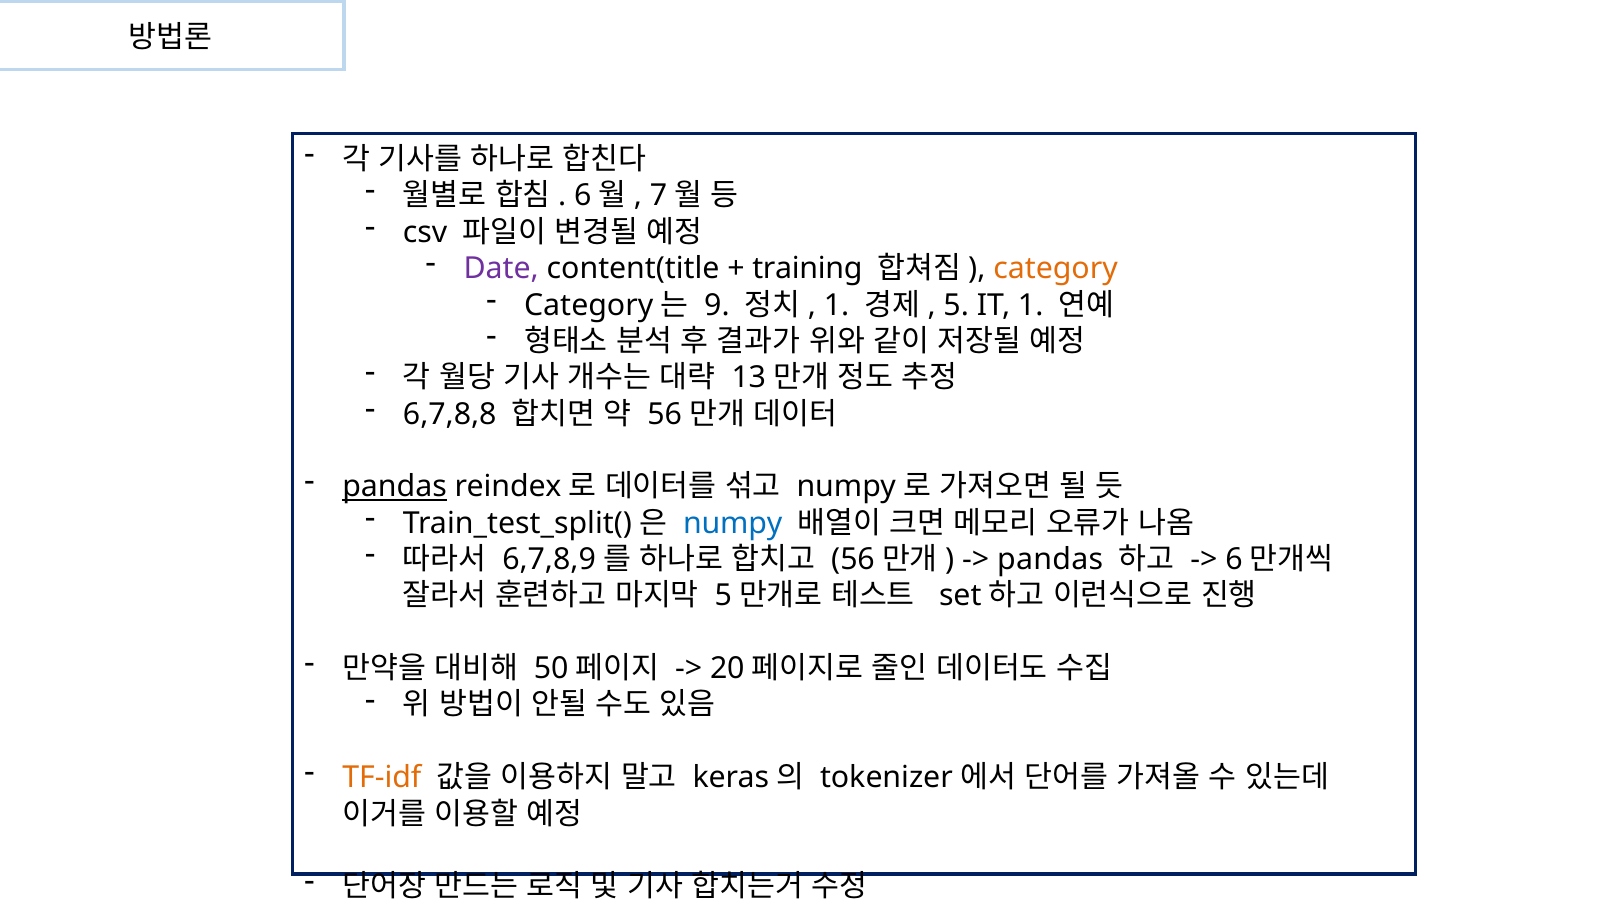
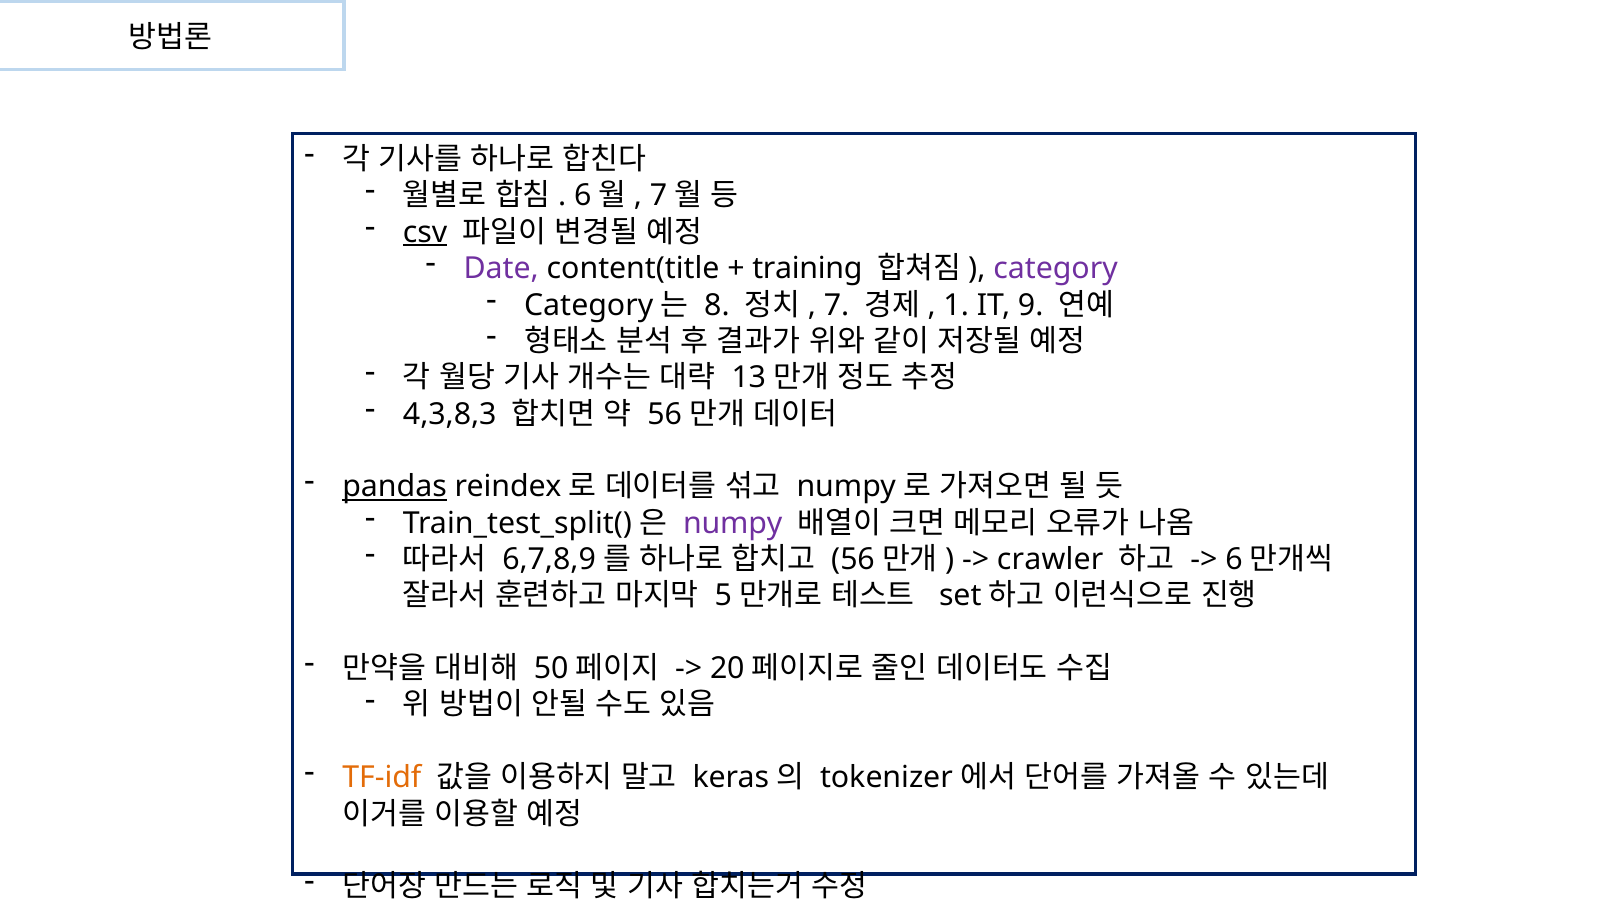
csv underline: none -> present (425, 232)
category colour: orange -> purple (1056, 269)
9: 9 -> 8 (717, 305)
1: 1 -> 7 (837, 305)
5: 5 -> 1 (956, 305)
IT 1: 1 -> 9 (1031, 305)
6,7,8,8: 6,7,8,8 -> 4,3,8,3 (450, 414)
numpy colour: blue -> purple (733, 524)
pandas: pandas -> crawler (1050, 560)
